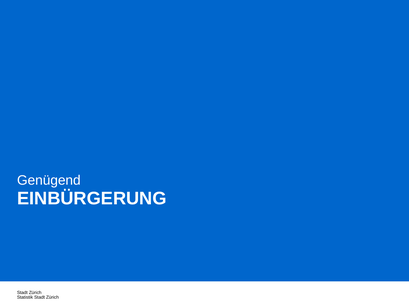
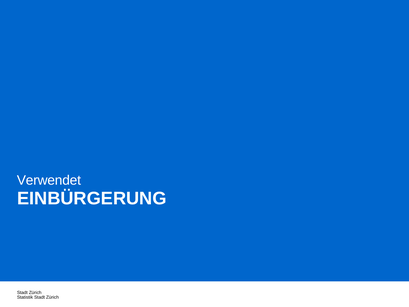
Genügend: Genügend -> Verwendet (49, 180)
